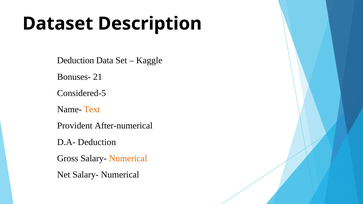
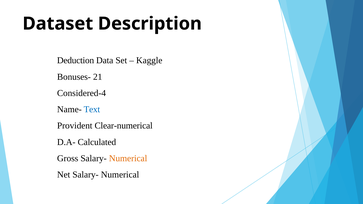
Considered-5: Considered-5 -> Considered-4 (82, 93)
Text colour: orange -> blue (92, 110)
After-numerical: After-numerical -> Clear-numerical (124, 126)
D.A- Deduction: Deduction -> Calculated (97, 142)
